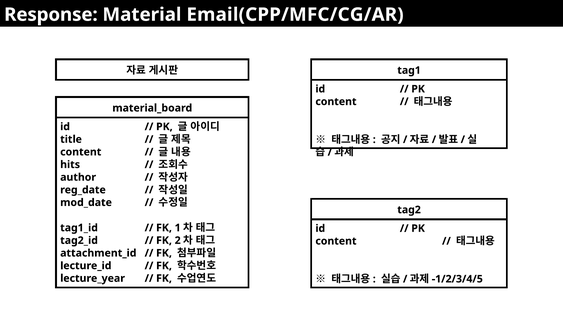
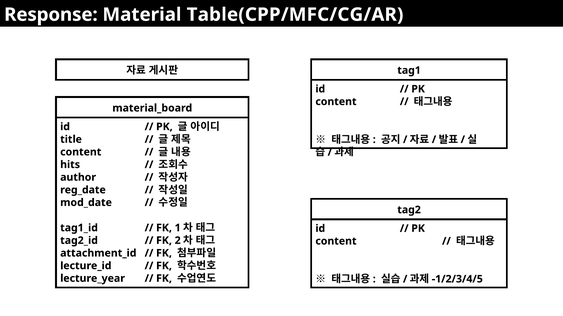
Email(CPP/MFC/CG/AR: Email(CPP/MFC/CG/AR -> Table(CPP/MFC/CG/AR (295, 15)
